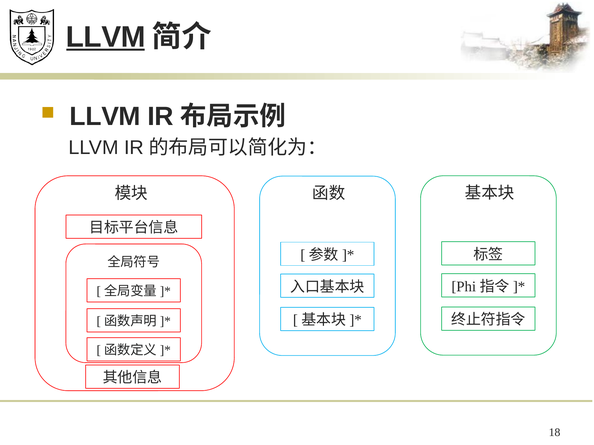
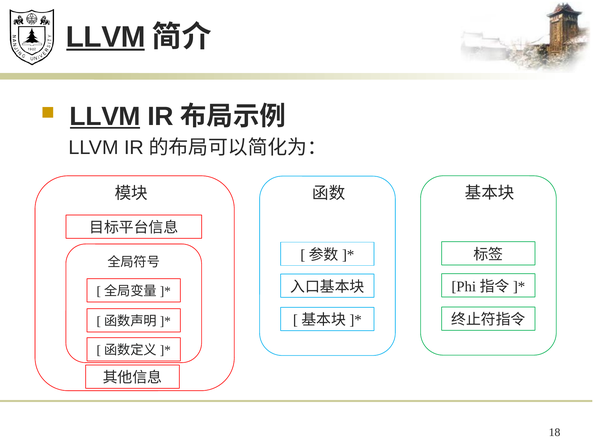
LLVM underline: none -> present (105, 117)
